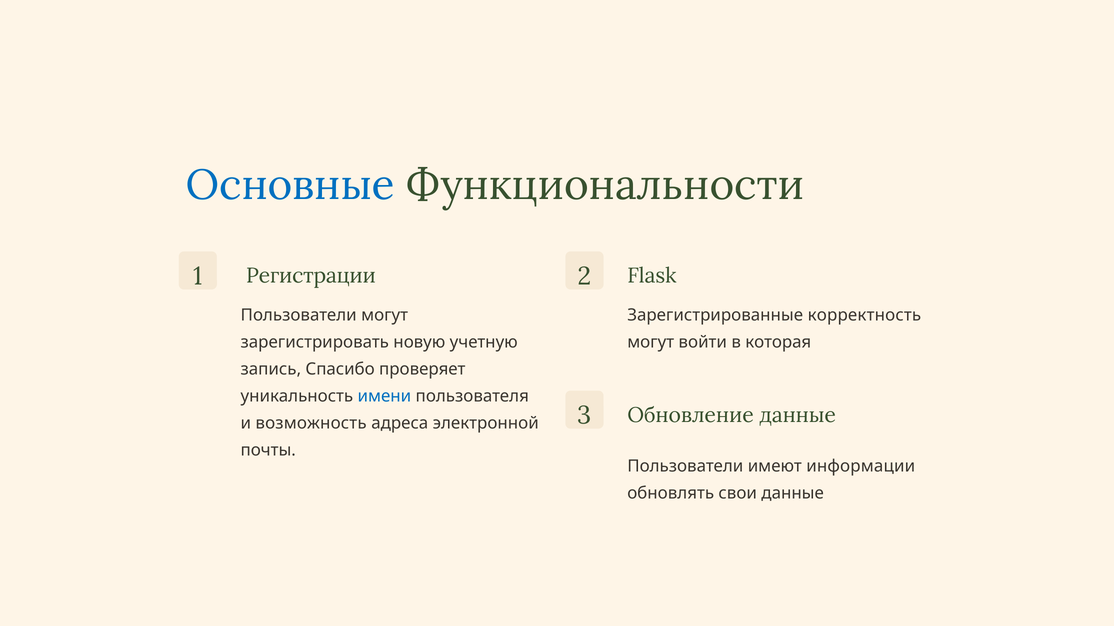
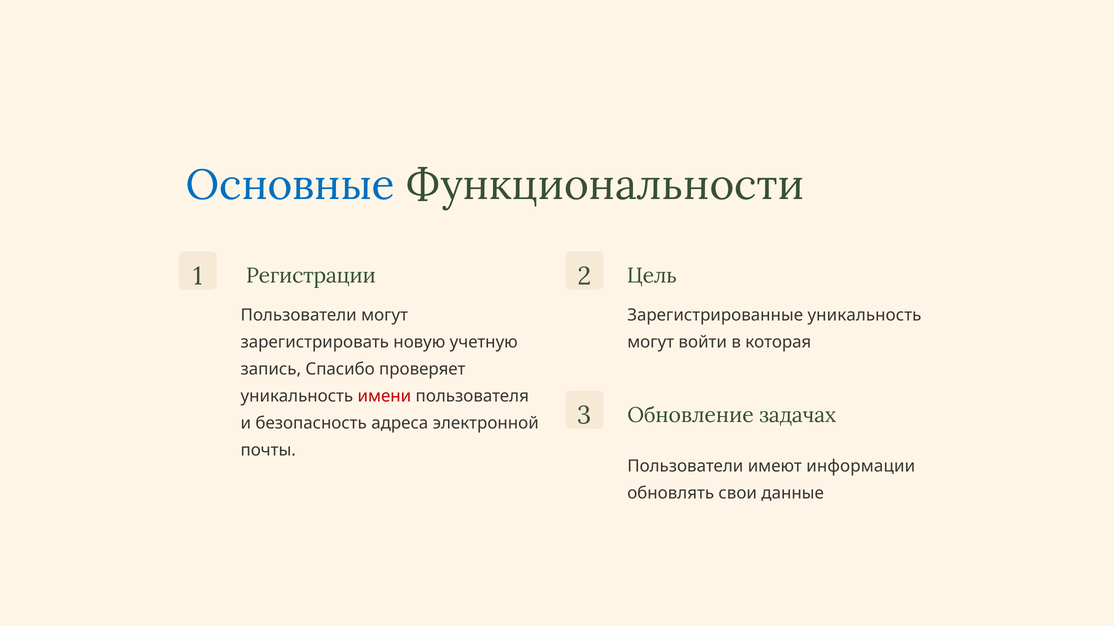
Flask: Flask -> Цель (652, 276)
Зарегистрированные корректность: корректность -> уникальность (864, 316)
имени colour: blue -> red (384, 397)
Обновление данные: данные -> задачах (798, 415)
возможность: возможность -> безопасность (311, 424)
